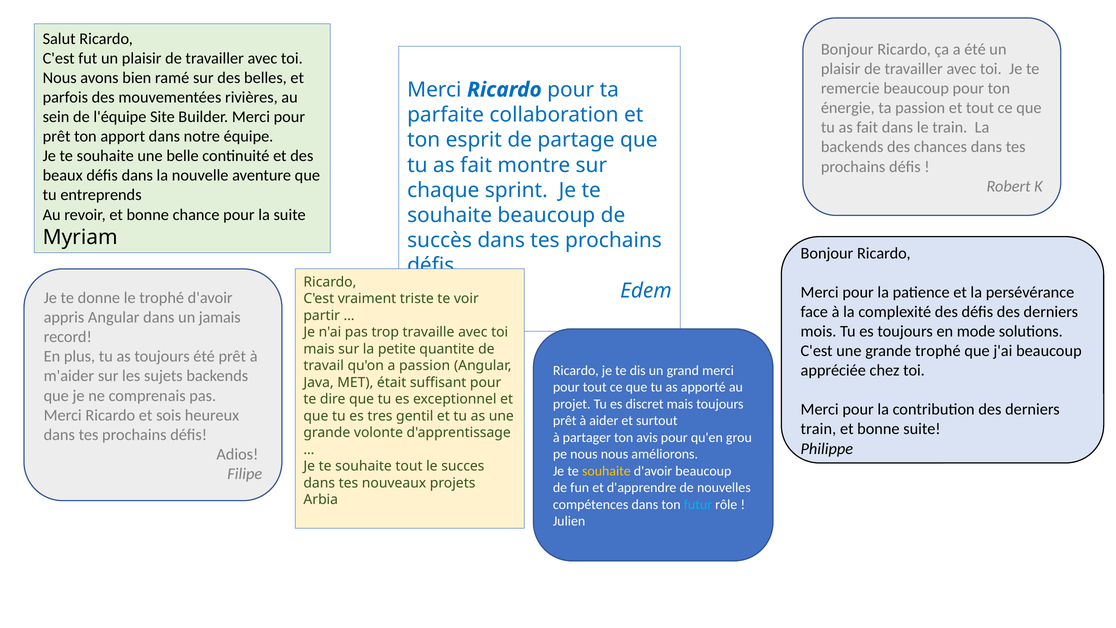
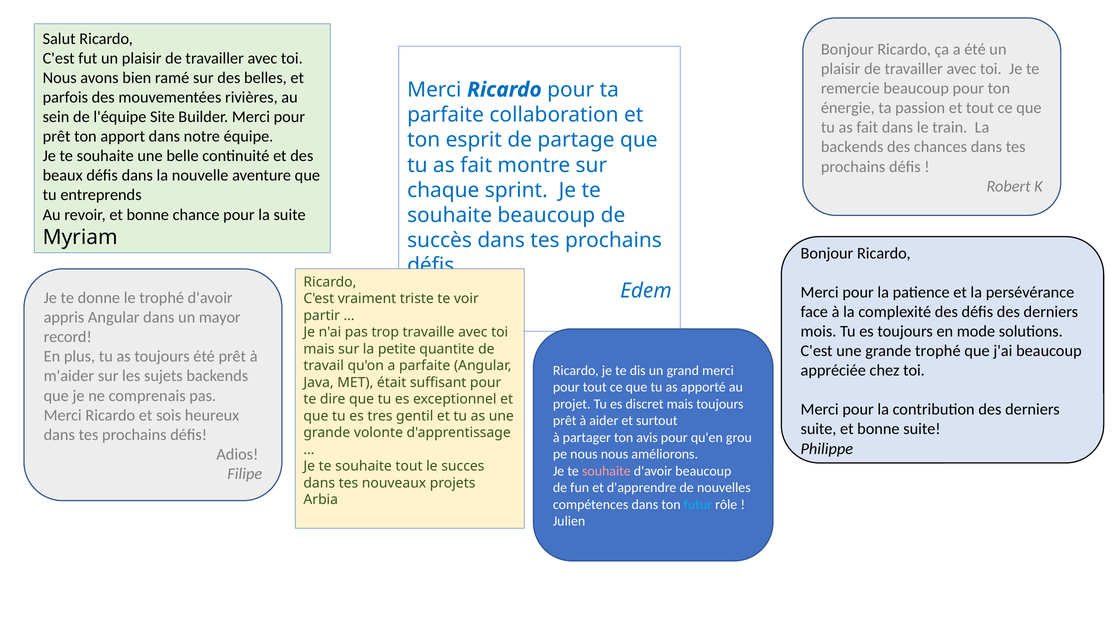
jamais: jamais -> mayor (220, 317)
a passion: passion -> parfaite (425, 366)
train: train -> suite (819, 429)
souhaite colour: yellow -> pink (606, 471)
